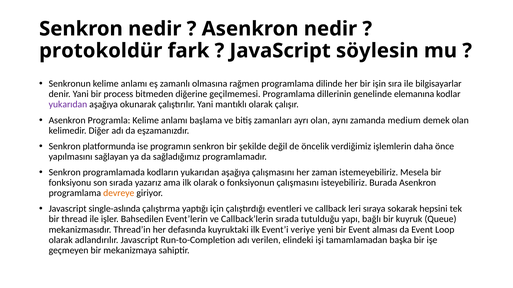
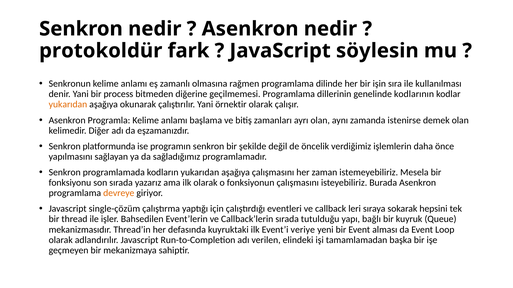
bilgisayarlar: bilgisayarlar -> kullanılması (438, 84)
elemanına: elemanına -> kodlarının (414, 94)
yukarıdan colour: purple -> orange (68, 105)
mantıklı: mantıklı -> örnektir (231, 105)
medium: medium -> istenirse (404, 120)
single-aslında: single-aslında -> single-çözüm (114, 209)
